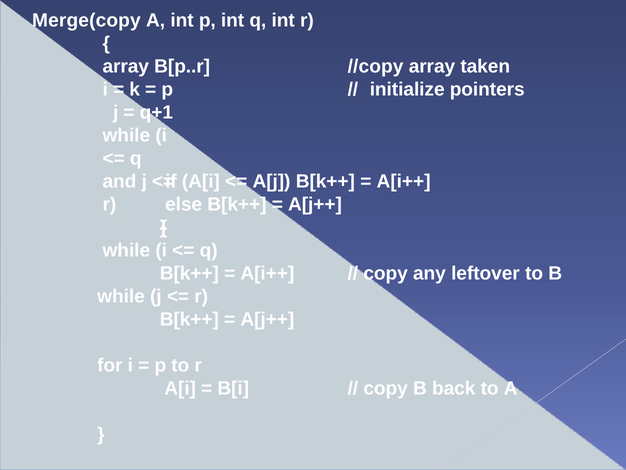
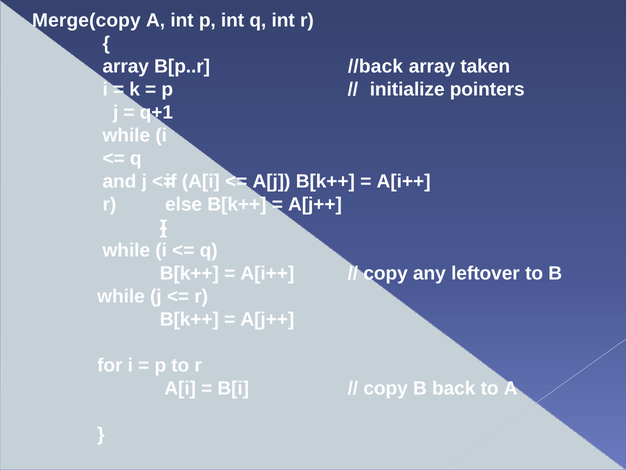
//copy: //copy -> //back (376, 66)
